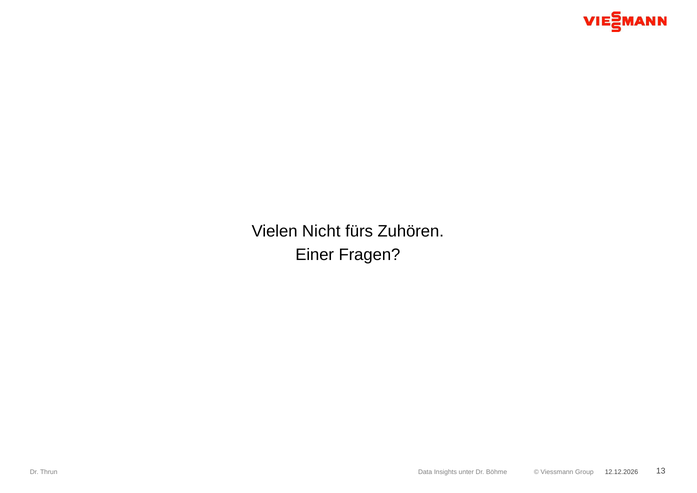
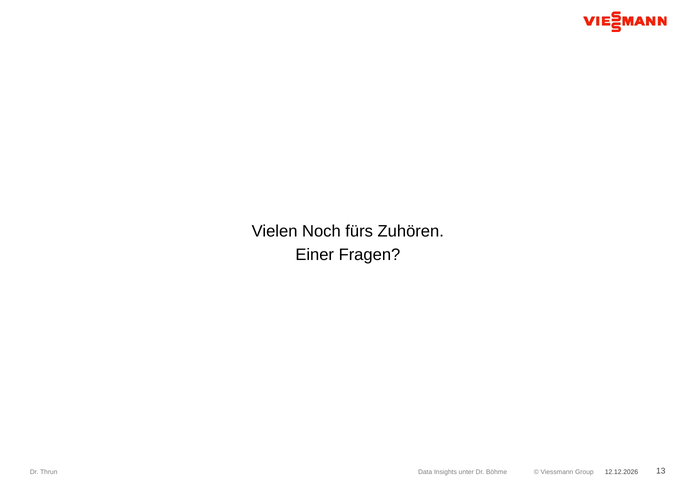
Nicht: Nicht -> Noch (321, 231)
